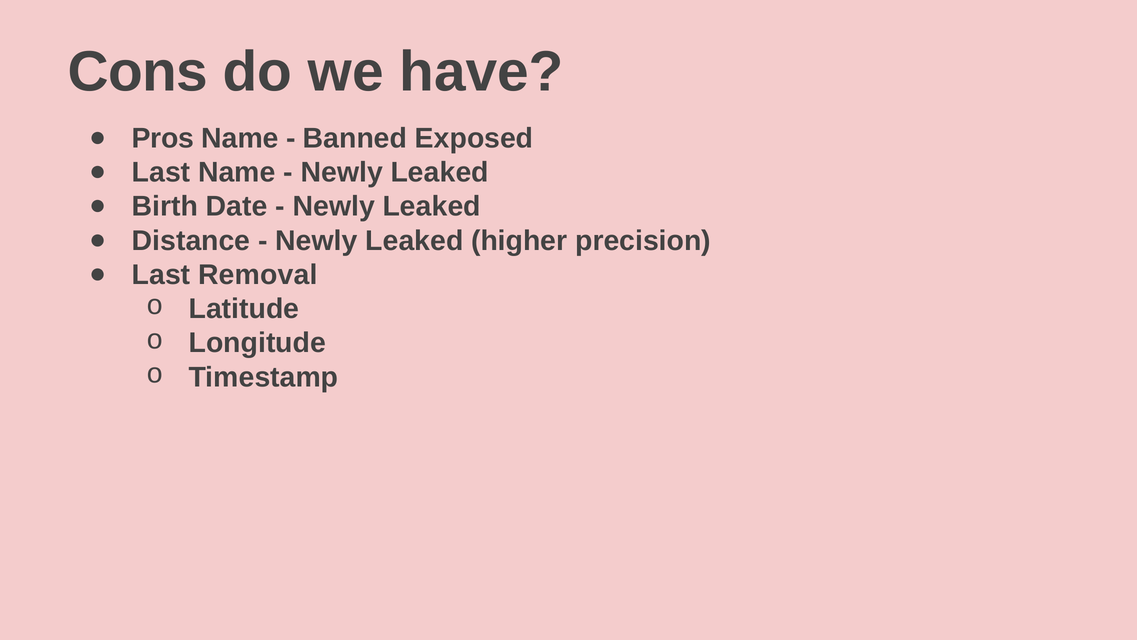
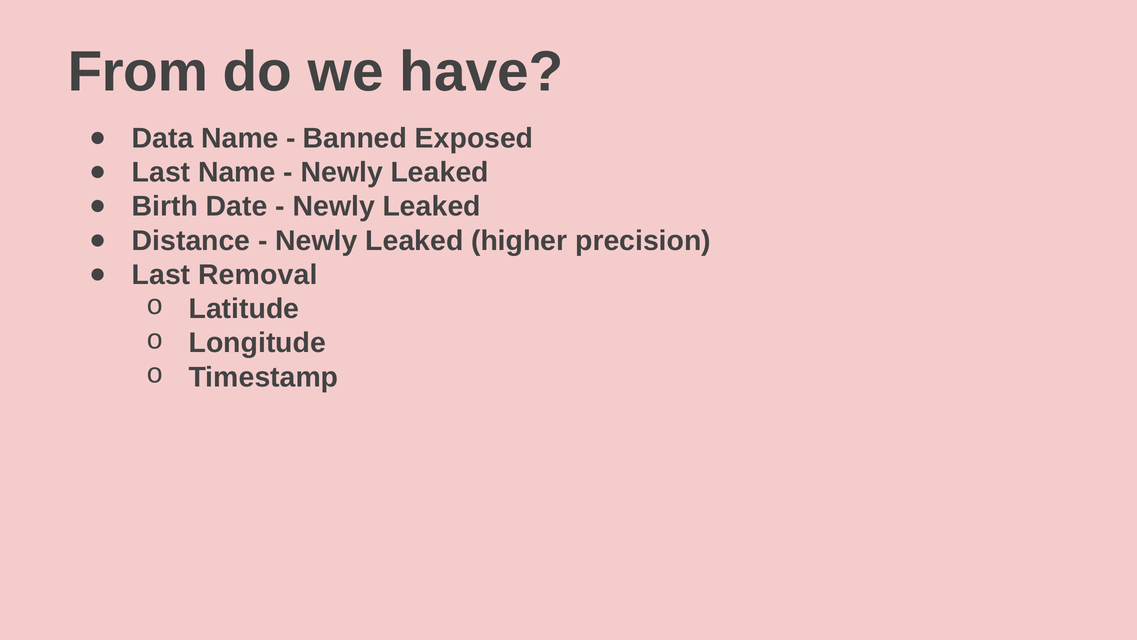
Cons: Cons -> From (138, 72)
Pros: Pros -> Data (163, 138)
